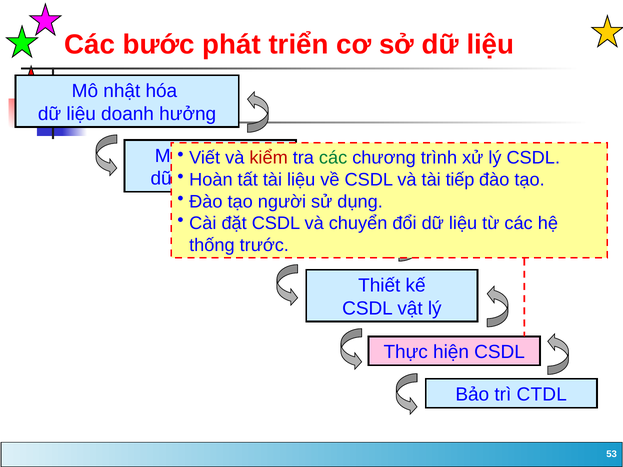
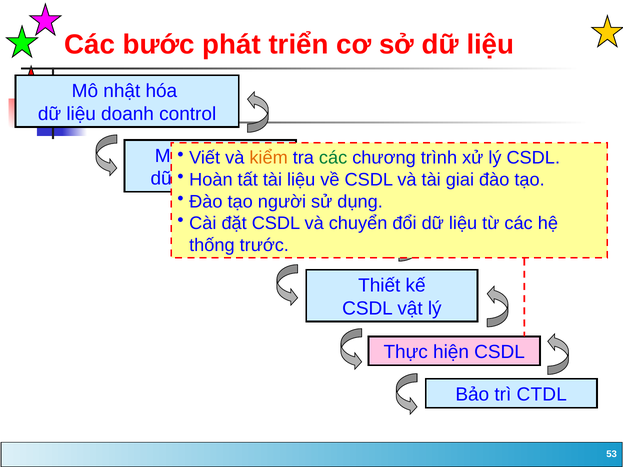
hưởng: hưởng -> control (188, 114)
kiểm colour: red -> orange (269, 158)
tiếp: tiếp -> giai (460, 180)
